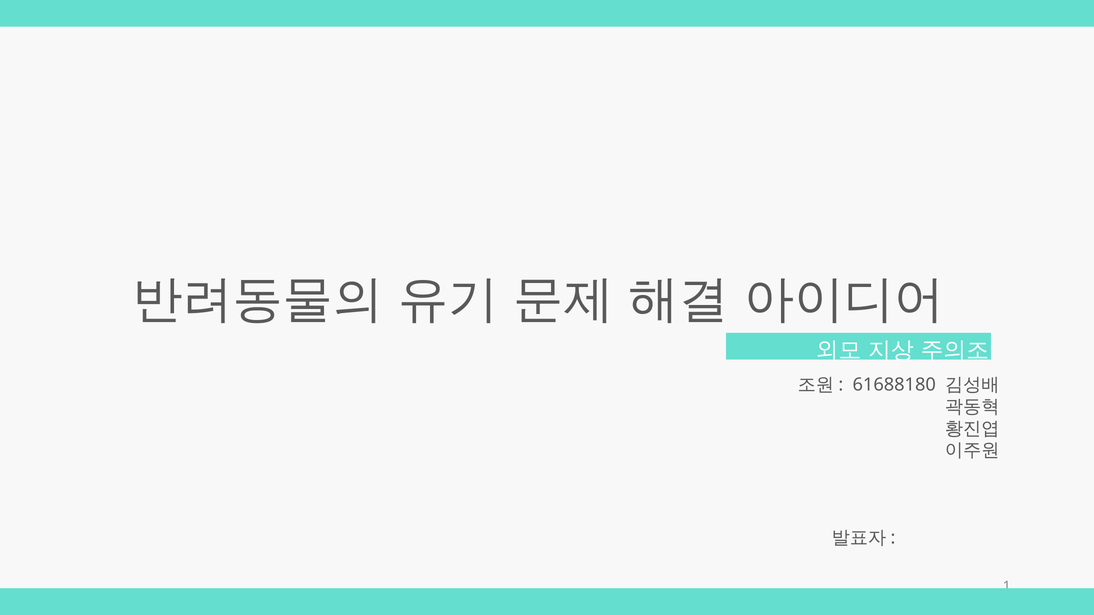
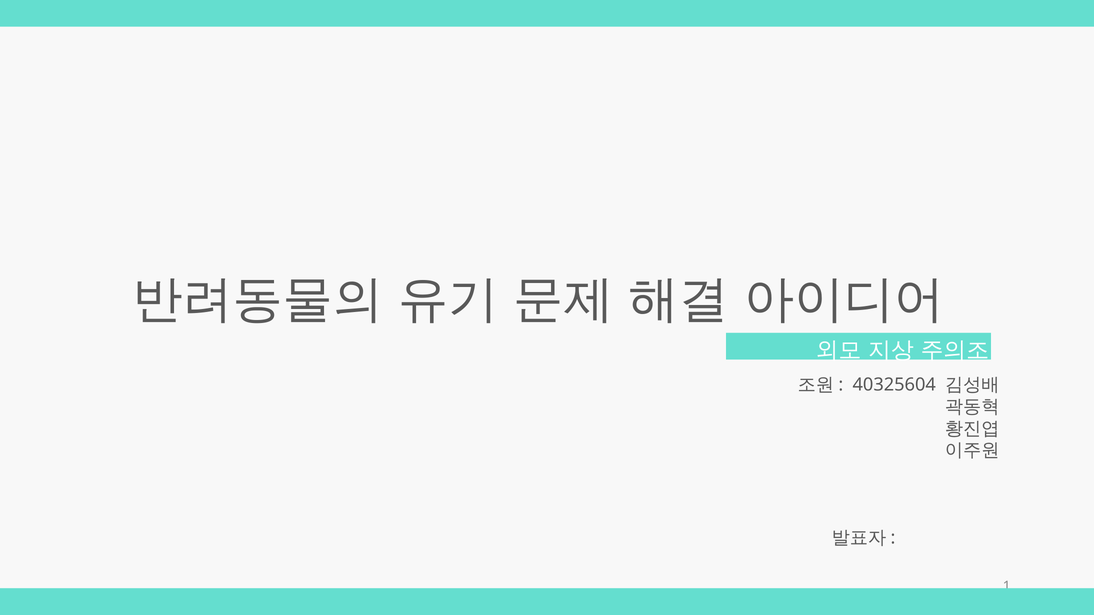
61688180: 61688180 -> 40325604 (894, 385)
